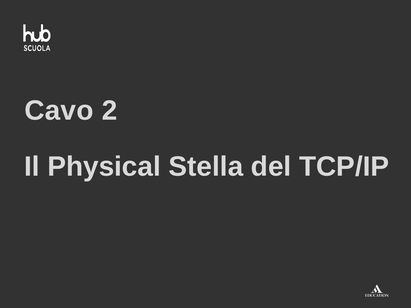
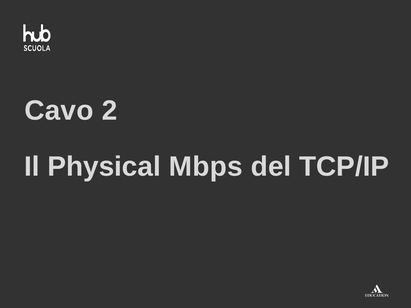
Stella: Stella -> Mbps (206, 167)
